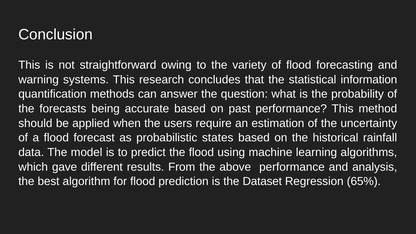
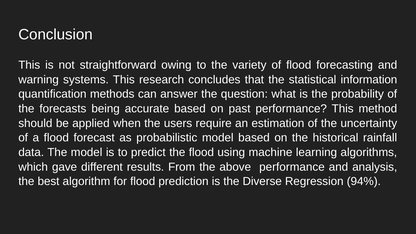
probabilistic states: states -> model (218, 138)
Dataset: Dataset -> Diverse (262, 182)
65%: 65% -> 94% (364, 182)
